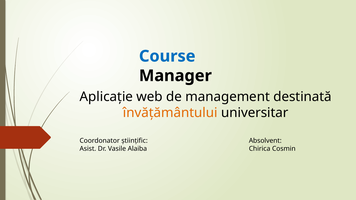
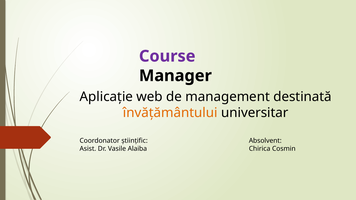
Course colour: blue -> purple (167, 56)
